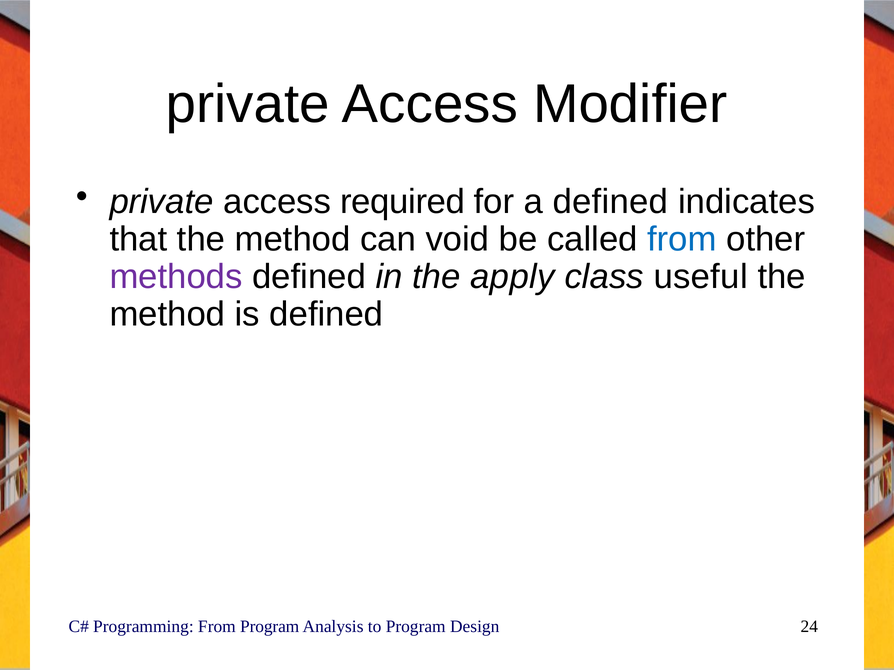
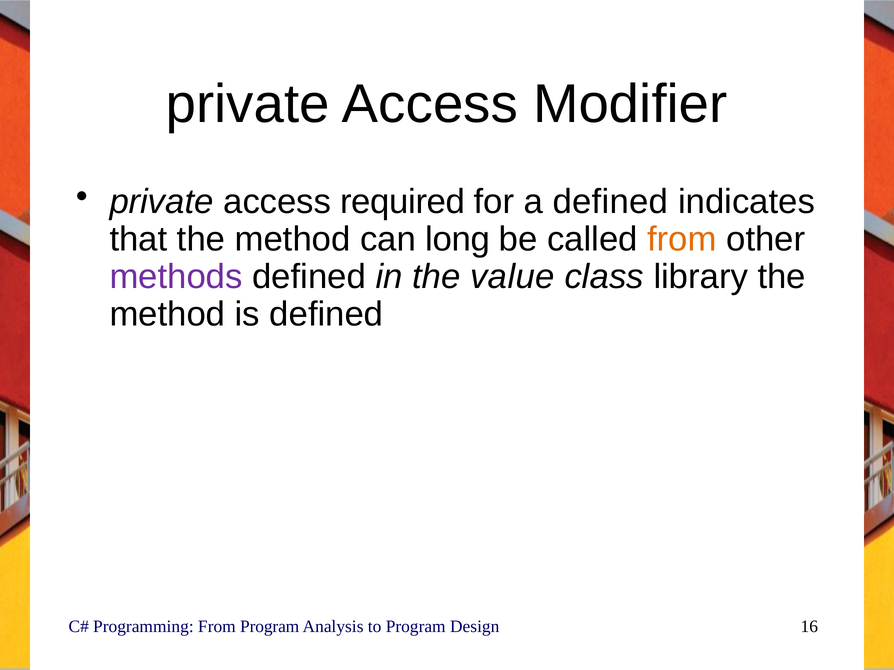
void: void -> long (458, 239)
from colour: blue -> orange (682, 239)
apply: apply -> value (512, 277)
useful: useful -> library (701, 277)
24: 24 -> 16 (809, 627)
